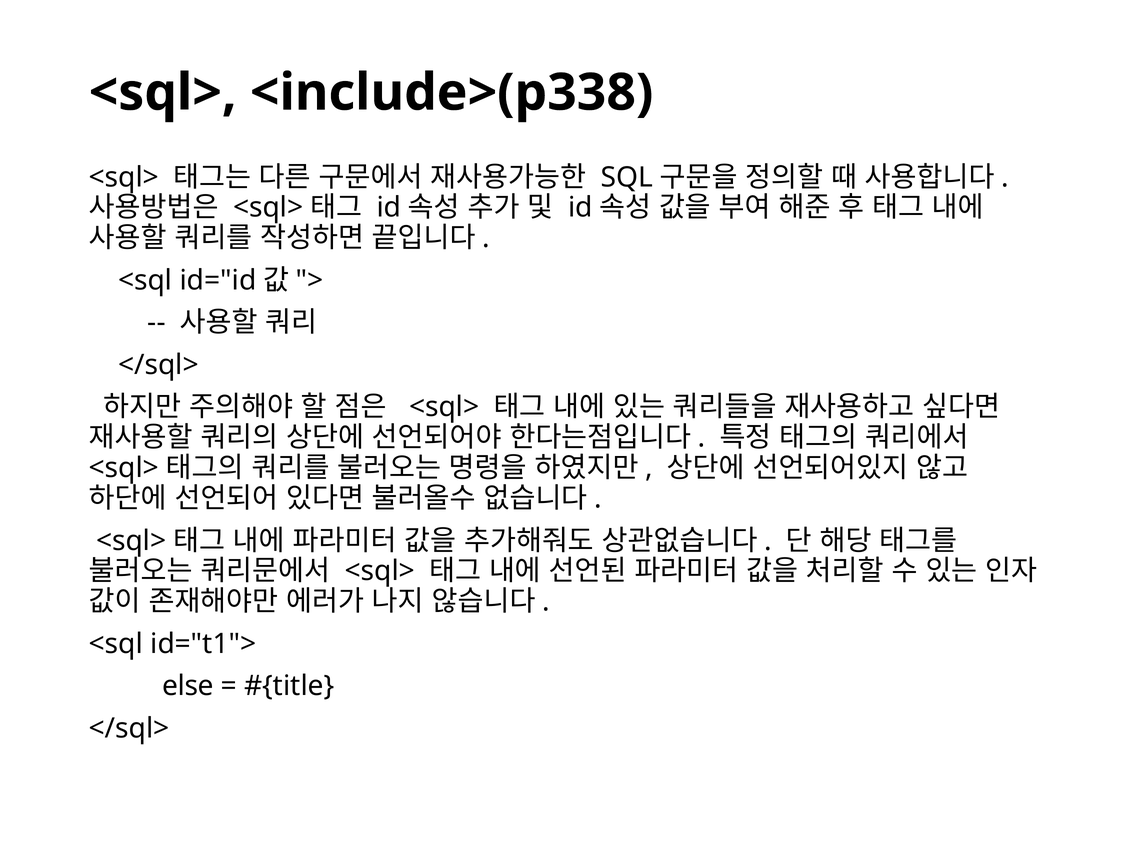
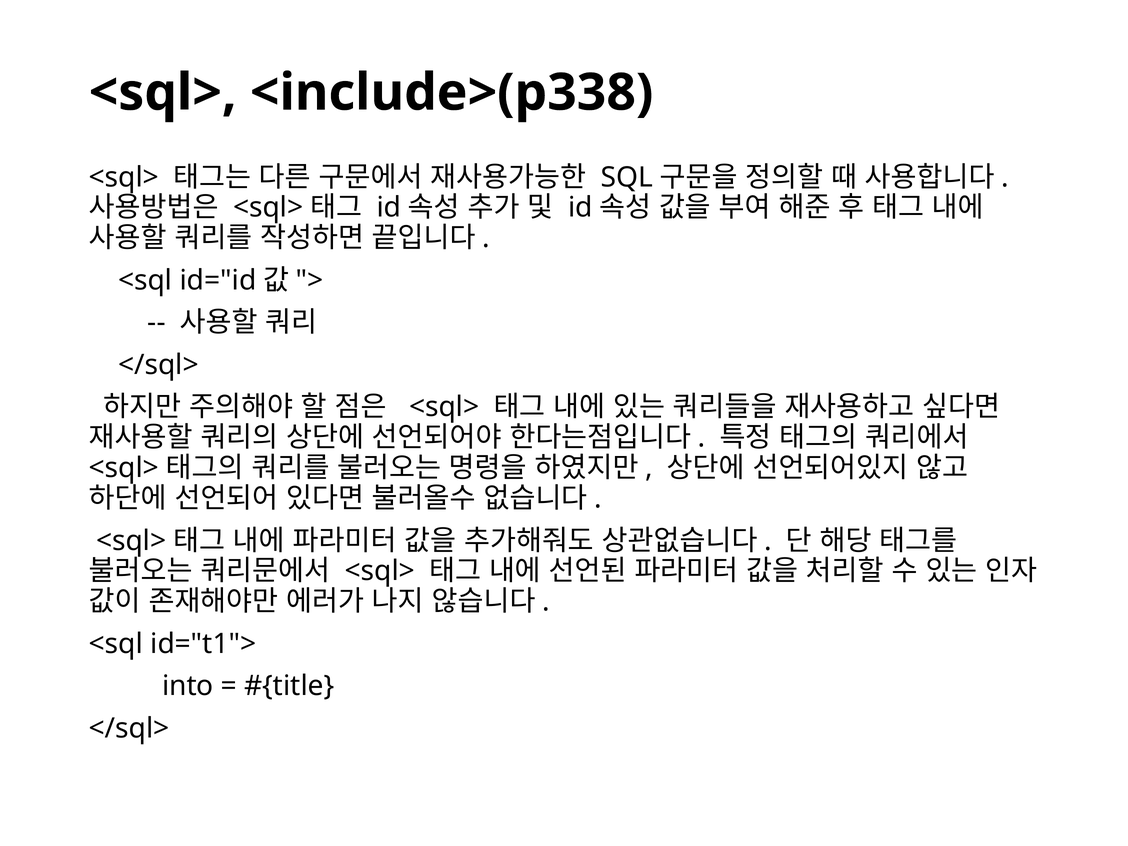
else: else -> into (188, 686)
